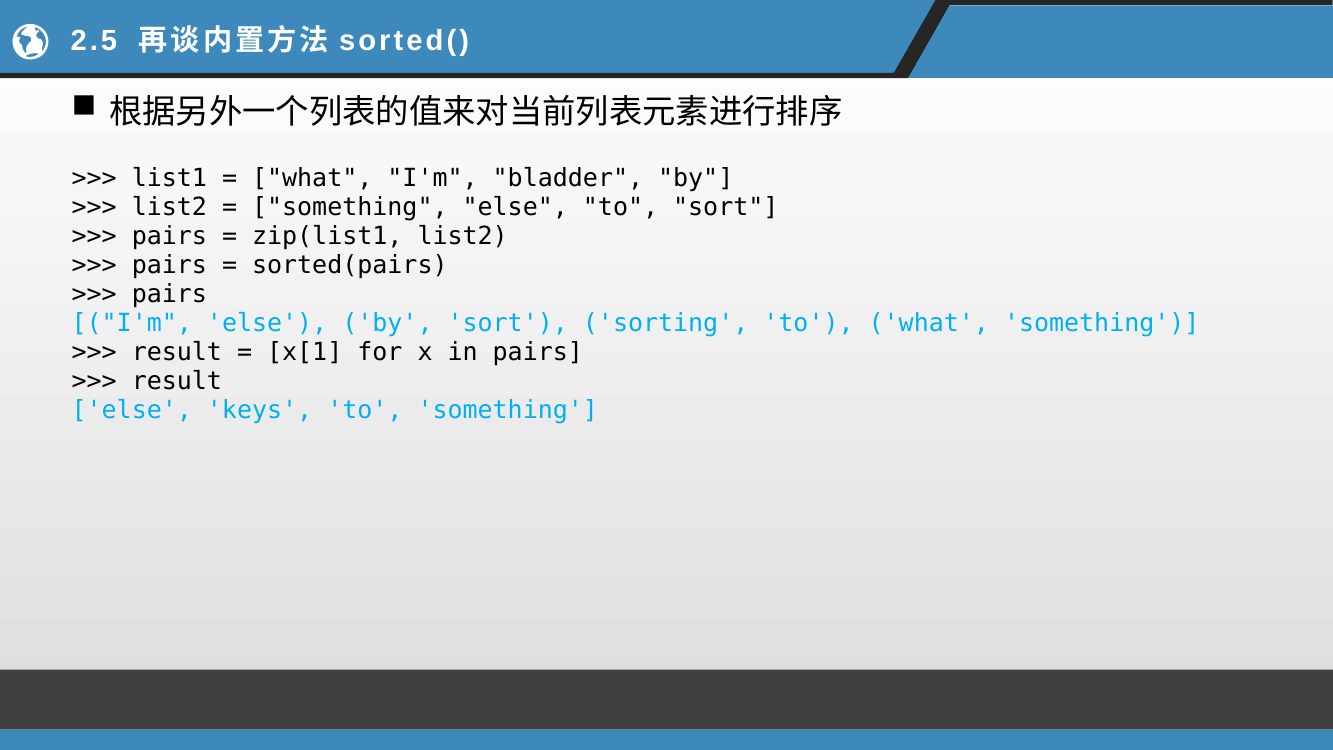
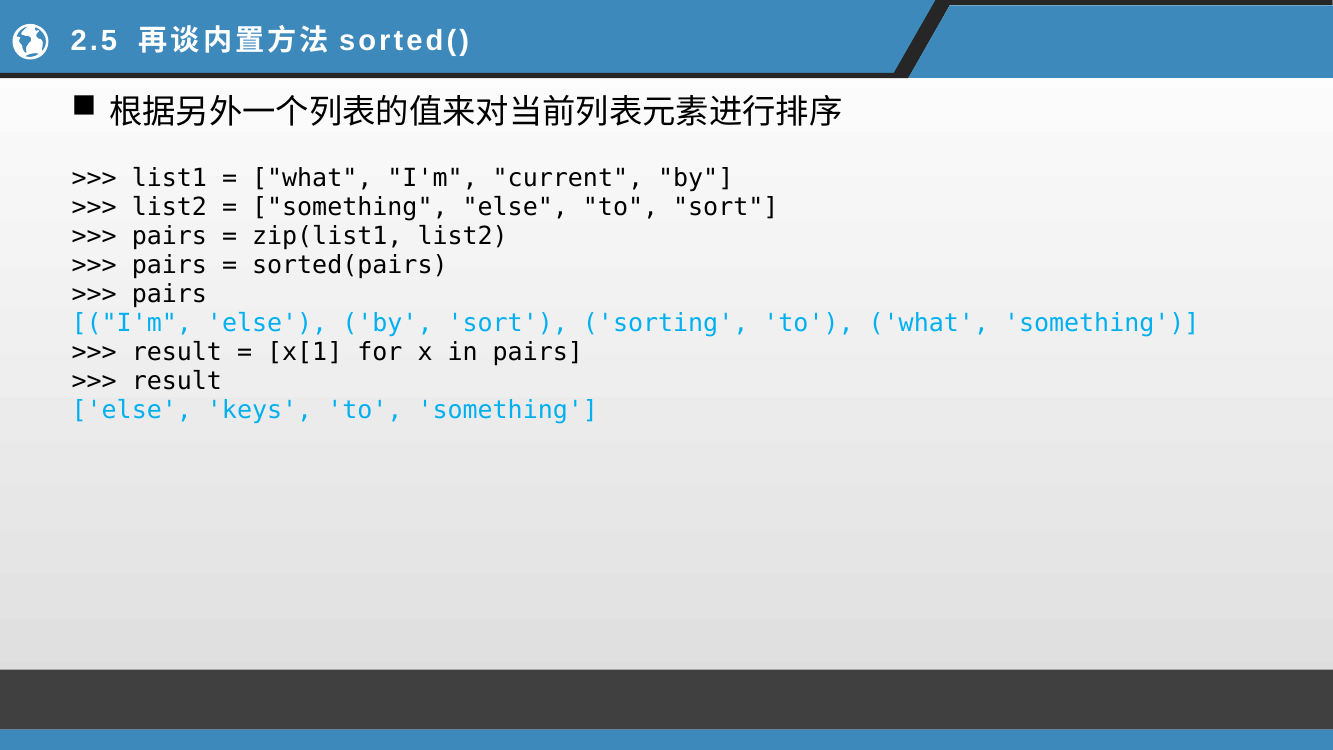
bladder: bladder -> current (568, 178)
